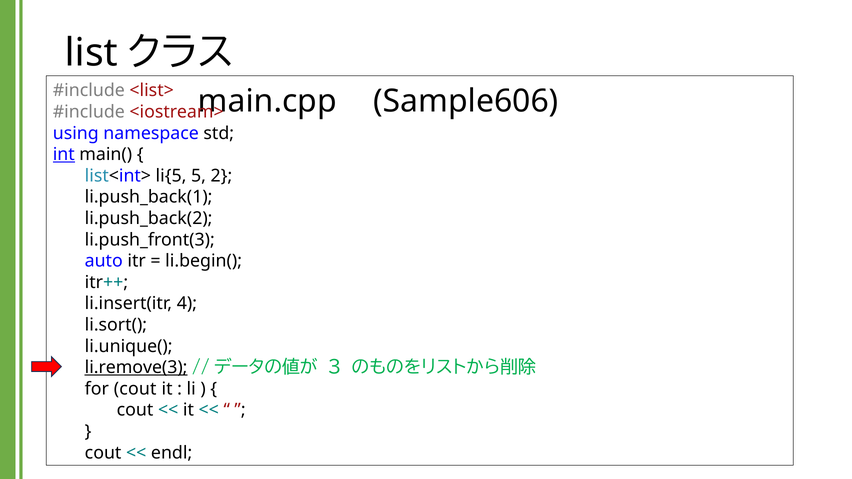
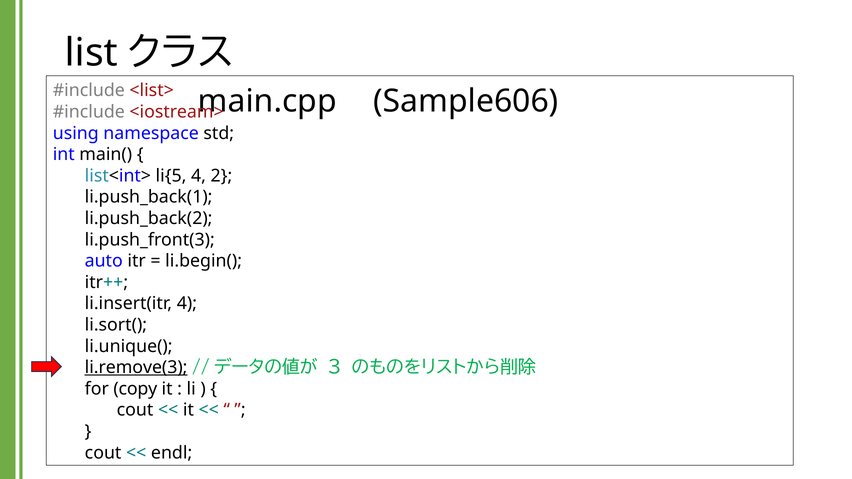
int underline: present -> none (64, 155)
li{5 5: 5 -> 4 (199, 176)
for cout: cout -> copy (135, 389)
